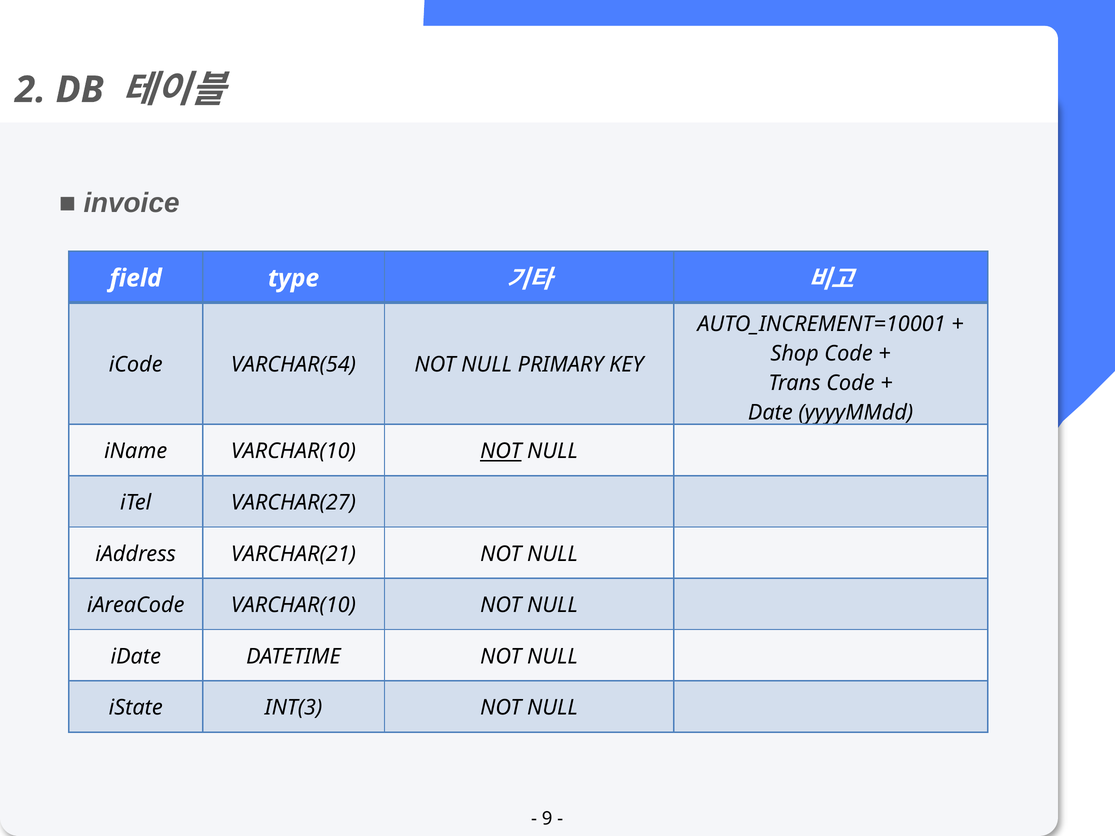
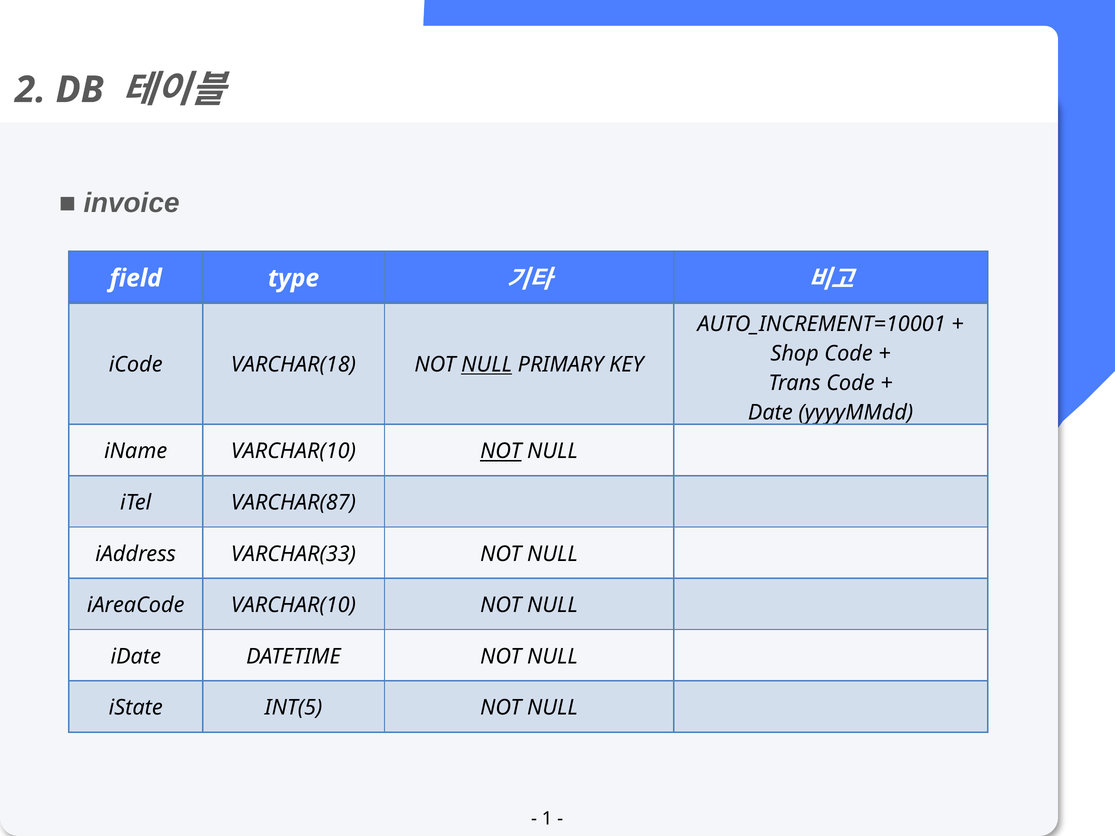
VARCHAR(54: VARCHAR(54 -> VARCHAR(18 (293, 365)
NULL underline: none -> present (487, 365)
VARCHAR(27: VARCHAR(27 -> VARCHAR(87 (293, 503)
VARCHAR(21: VARCHAR(21 -> VARCHAR(33 (293, 554)
INT(3: INT(3 -> INT(5 (293, 708)
9: 9 -> 1 (547, 819)
